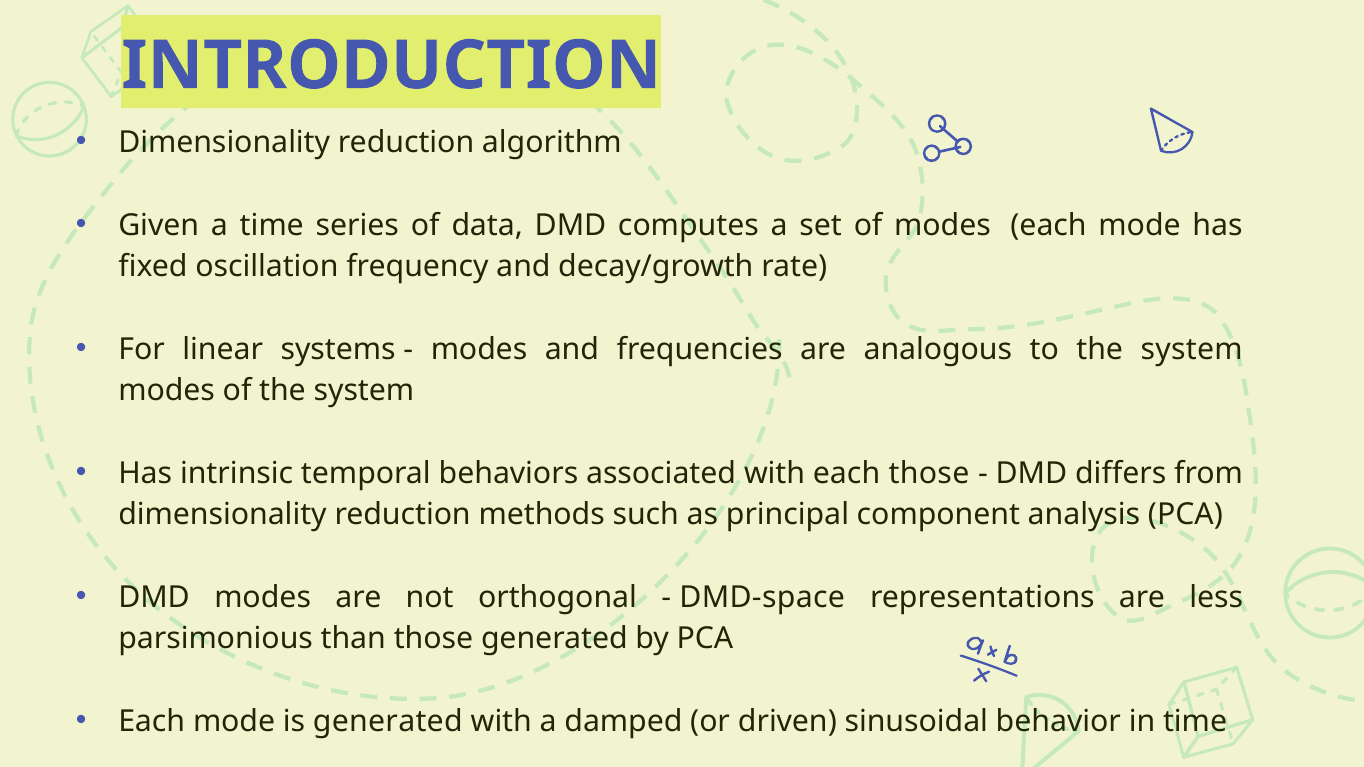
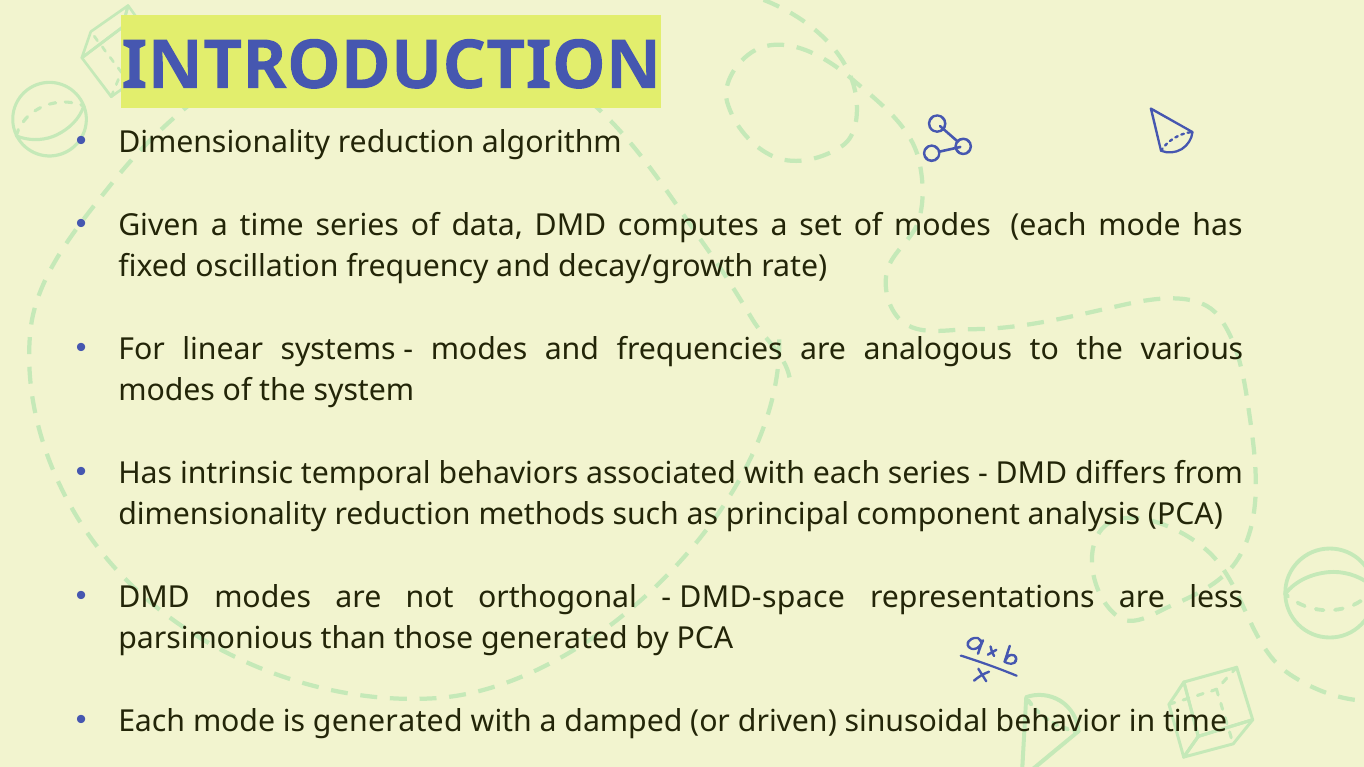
to the system: system -> various (1192, 349)
each those: those -> series (929, 474)
